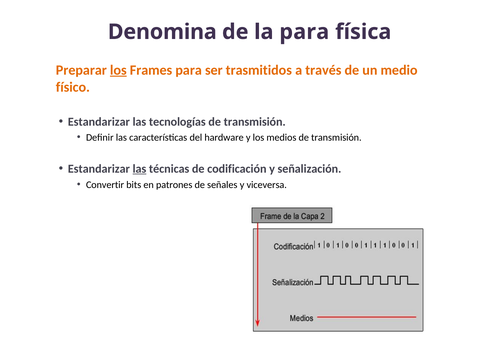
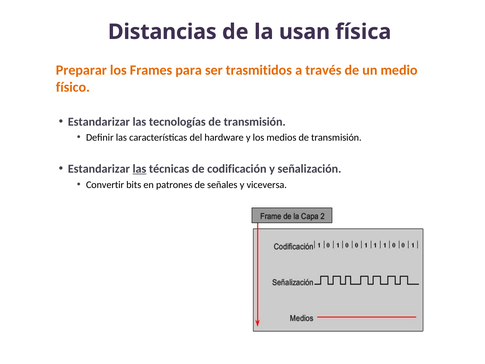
Denomina: Denomina -> Distancias (162, 32)
la para: para -> usan (304, 32)
los underline: present -> none (118, 70)
